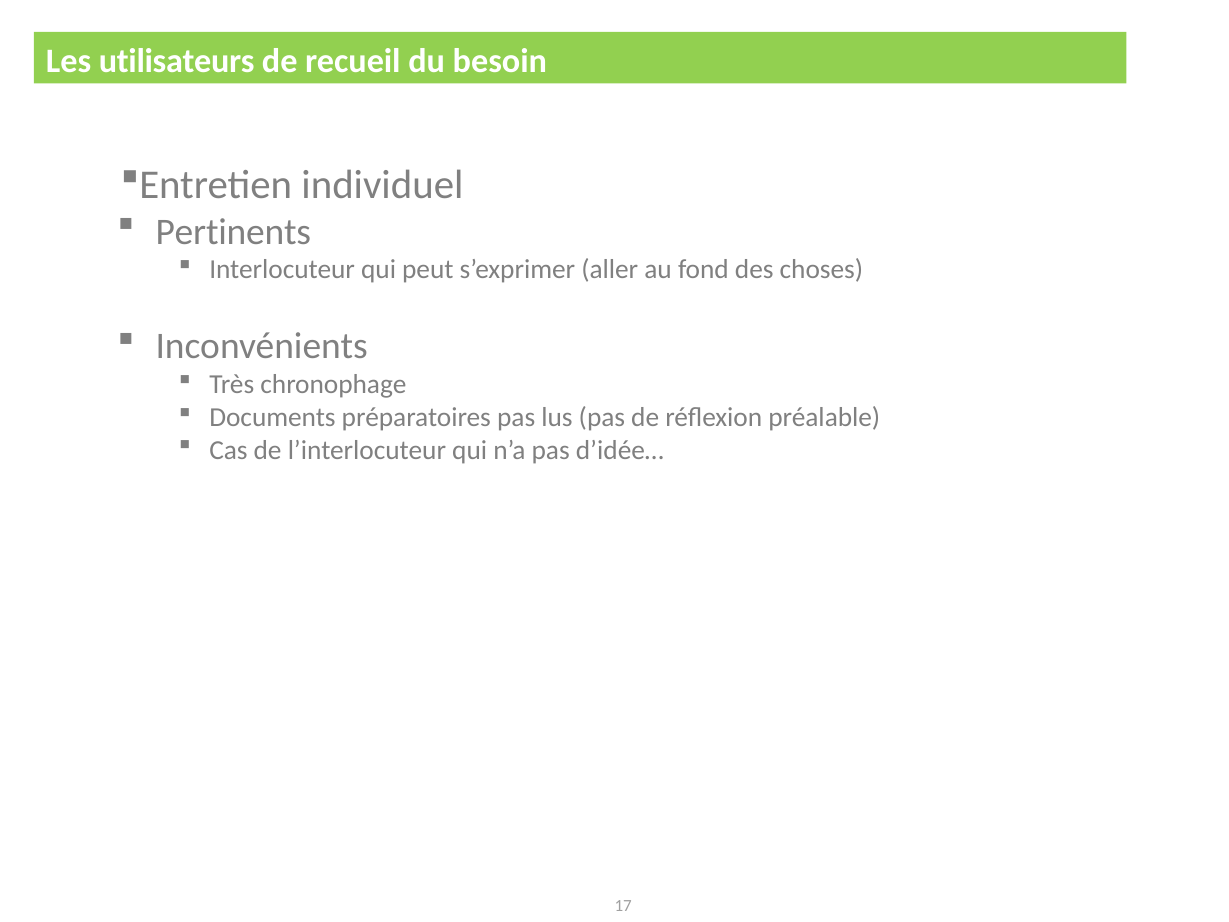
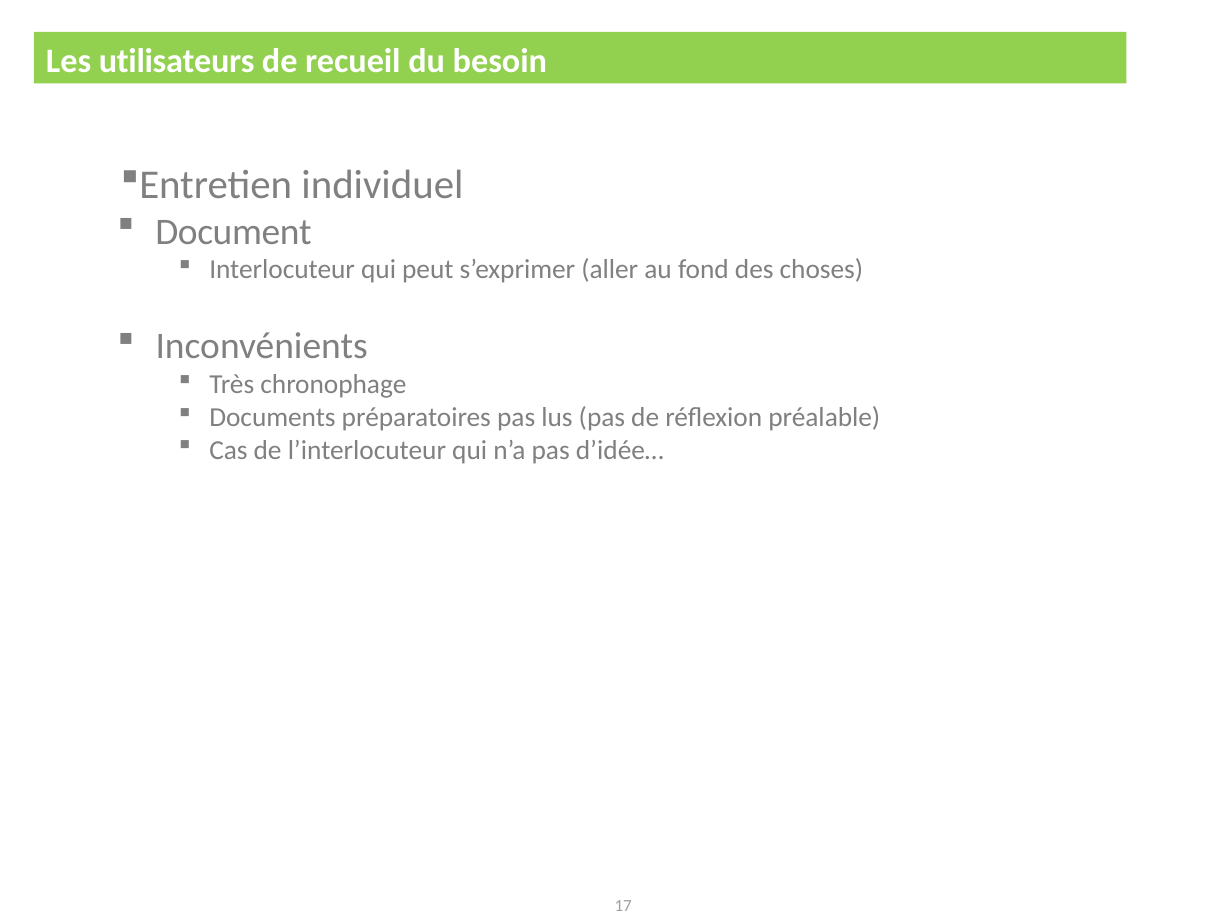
Pertinents: Pertinents -> Document (233, 232)
